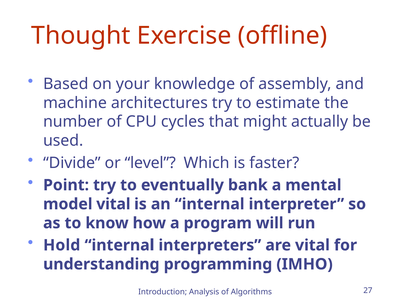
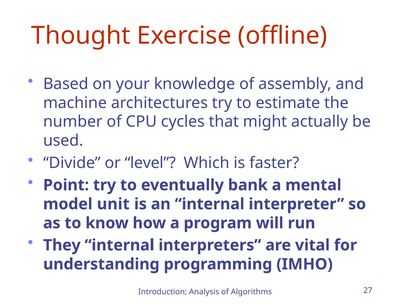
model vital: vital -> unit (113, 204)
Hold: Hold -> They (62, 245)
